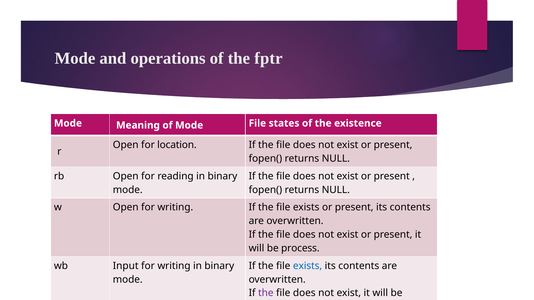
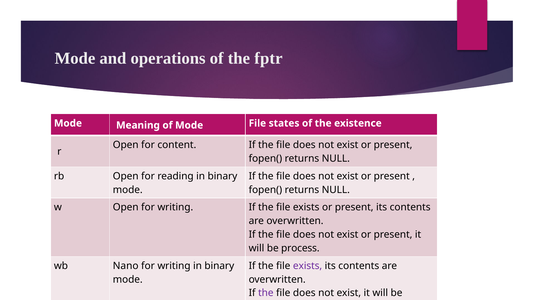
location: location -> content (177, 145)
Input: Input -> Nano (126, 266)
exists colour: blue -> purple (308, 266)
